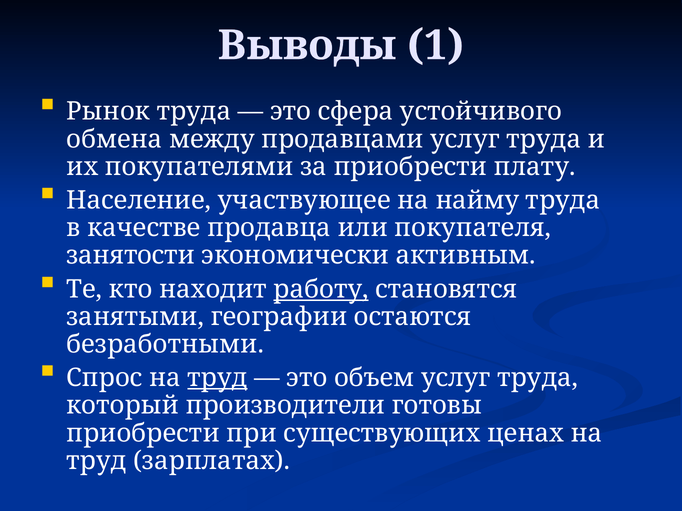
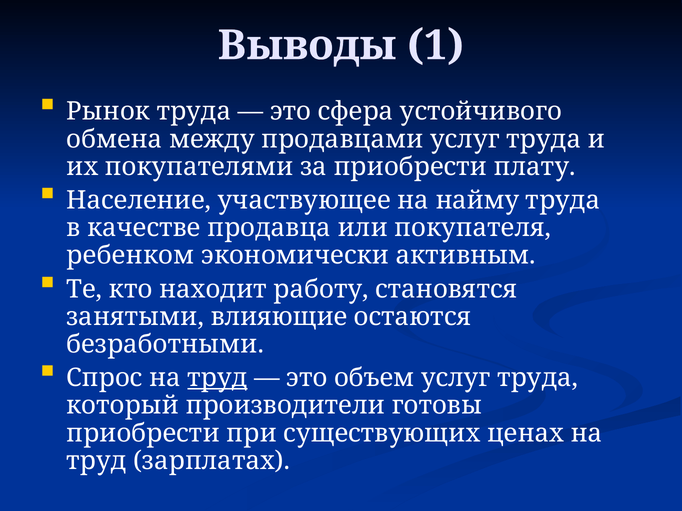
занятости: занятости -> ребенком (130, 256)
работу underline: present -> none (321, 289)
географии: географии -> влияющие (279, 317)
